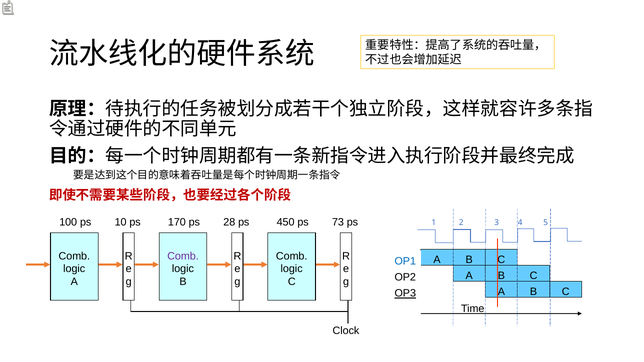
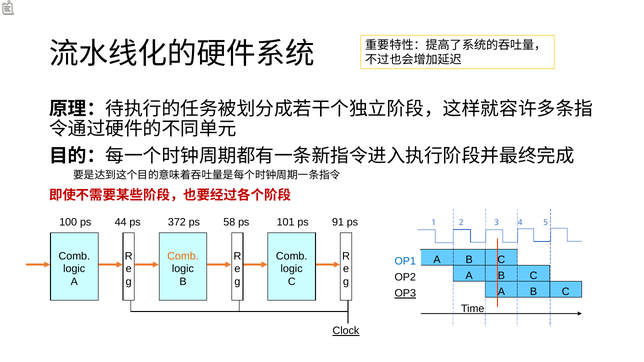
10: 10 -> 44 (121, 222)
170: 170 -> 372 (177, 222)
28: 28 -> 58 (229, 222)
450: 450 -> 101 (286, 222)
73: 73 -> 91 (338, 222)
Comb colour: purple -> orange (183, 256)
Clock underline: none -> present (346, 331)
